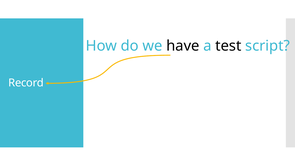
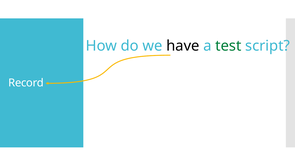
test colour: black -> green (228, 46)
